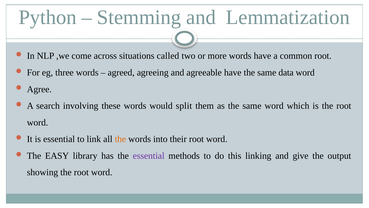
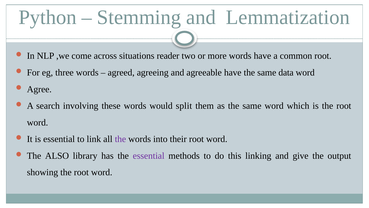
called: called -> reader (168, 56)
the colour: orange -> purple (120, 139)
EASY: EASY -> ALSO (57, 155)
